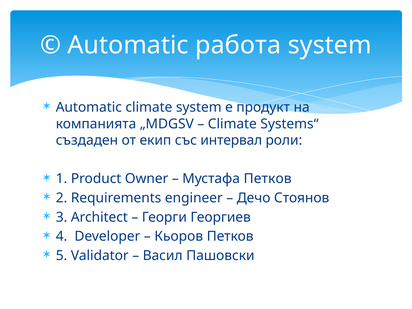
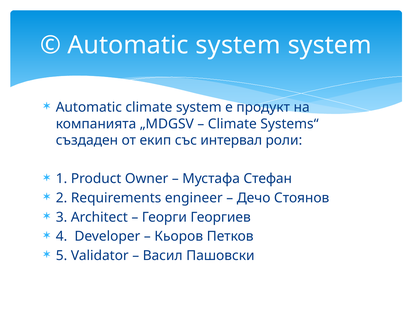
Automatic работа: работа -> system (238, 45)
Мустафа Петков: Петков -> Стефан (268, 179)
